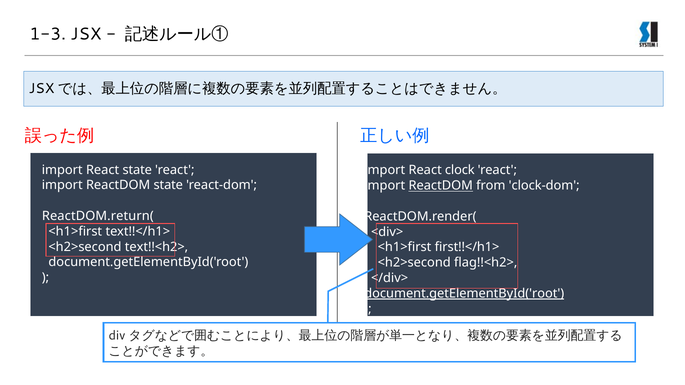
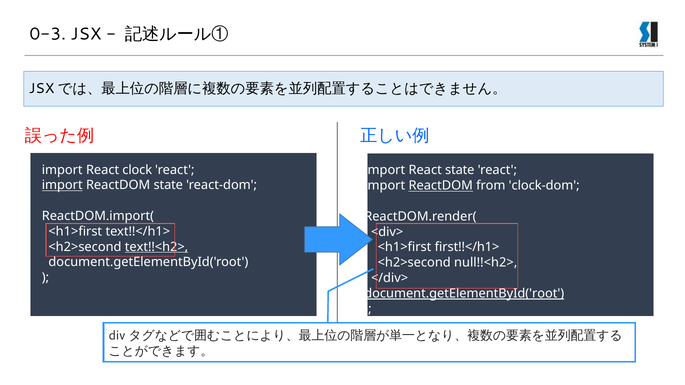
1-3: 1-3 -> 0-3 (48, 34)
React state: state -> clock (137, 170)
React clock: clock -> state (460, 170)
import underline: none -> present (62, 185)
ReactDOM.return(: ReactDOM.return( -> ReactDOM.import( (98, 216)
text!!<h2> underline: none -> present (156, 247)
flag!!<h2>: flag!!<h2> -> null!!<h2> (486, 263)
